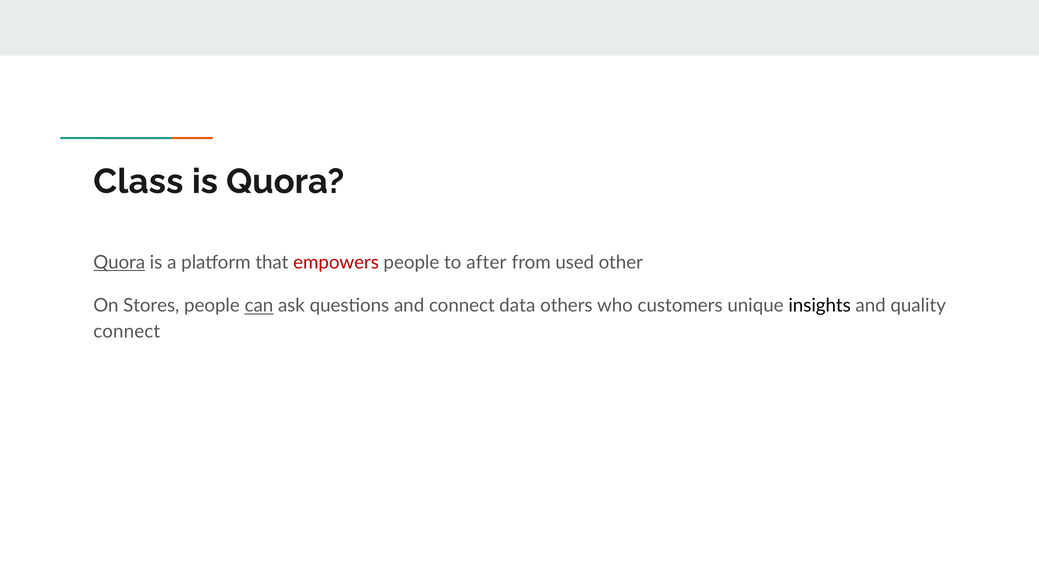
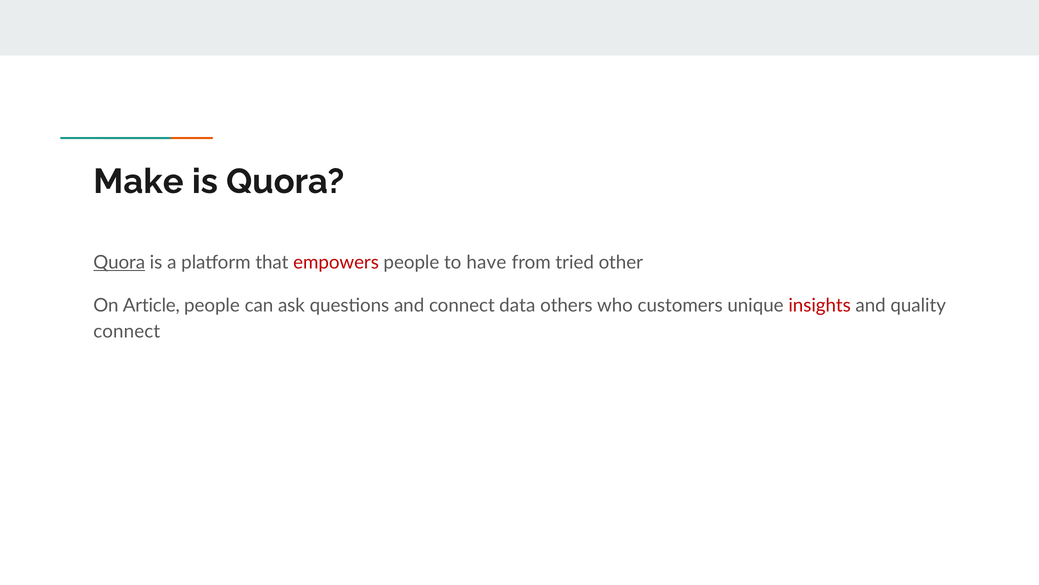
Class: Class -> Make (138, 181)
after: after -> have (486, 262)
used: used -> tried (575, 262)
Stores: Stores -> Article (151, 305)
can underline: present -> none (259, 305)
insights colour: black -> red (820, 305)
